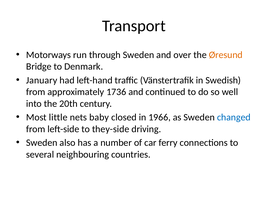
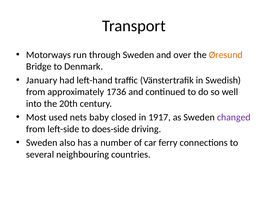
little: little -> used (58, 117)
1966: 1966 -> 1917 (160, 117)
changed colour: blue -> purple (234, 117)
they-side: they-side -> does-side (111, 129)
